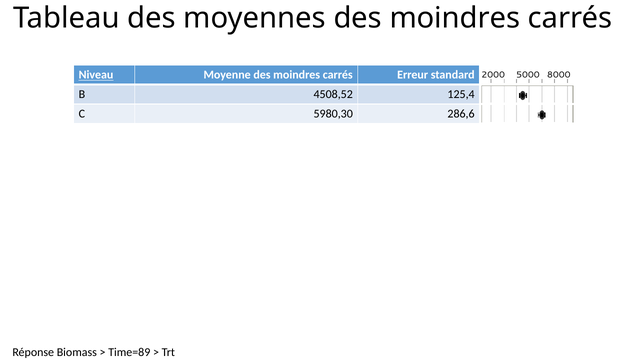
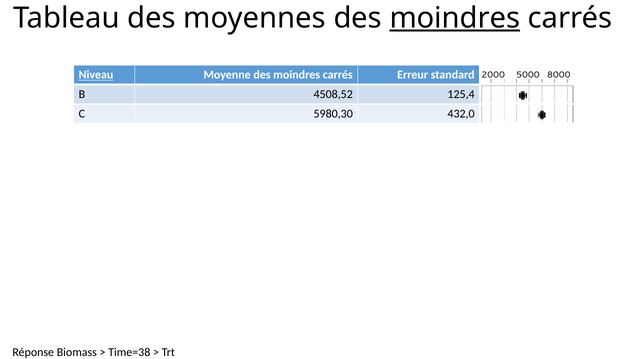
moindres underline: none -> present (455, 18)
286,6: 286,6 -> 432,0 (461, 114)
Time=89: Time=89 -> Time=38 (129, 352)
